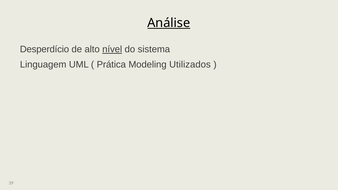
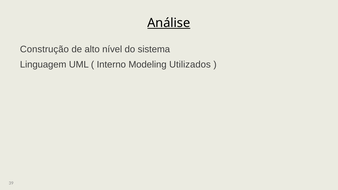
Desperdício: Desperdício -> Construção (44, 49)
nível underline: present -> none (112, 49)
Prática: Prática -> Interno (111, 64)
